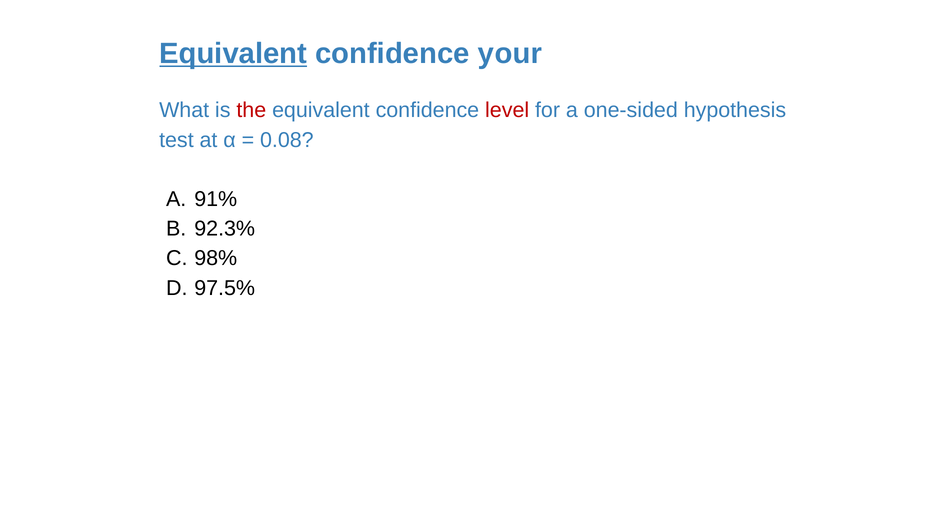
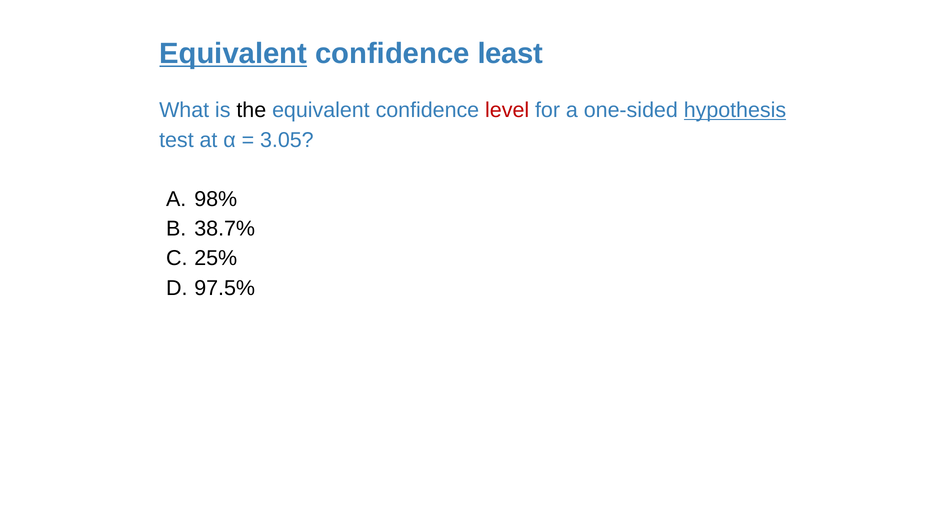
your: your -> least (510, 54)
the colour: red -> black (251, 110)
hypothesis underline: none -> present (735, 110)
0.08: 0.08 -> 3.05 (287, 140)
91%: 91% -> 98% (216, 199)
92.3%: 92.3% -> 38.7% (225, 229)
98%: 98% -> 25% (216, 258)
